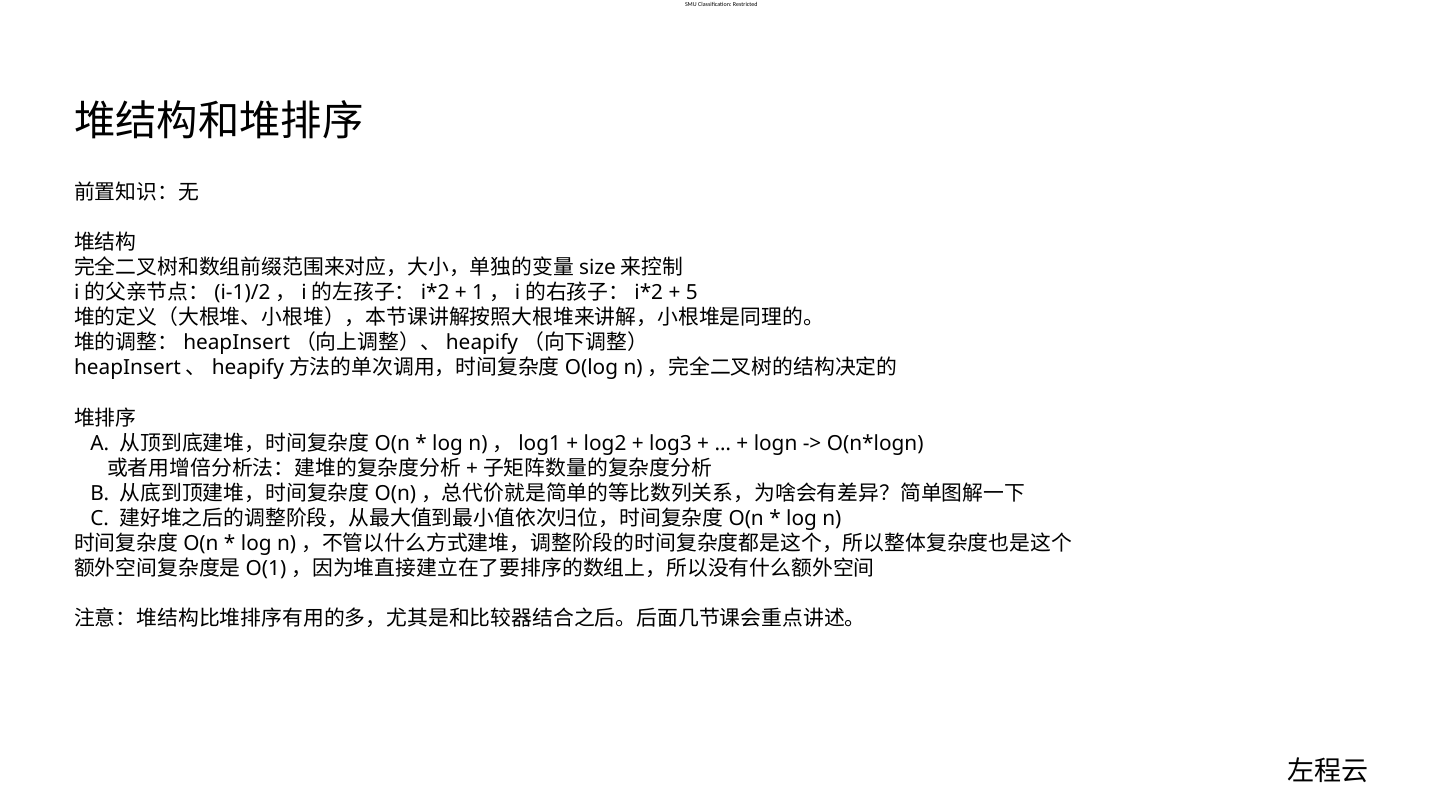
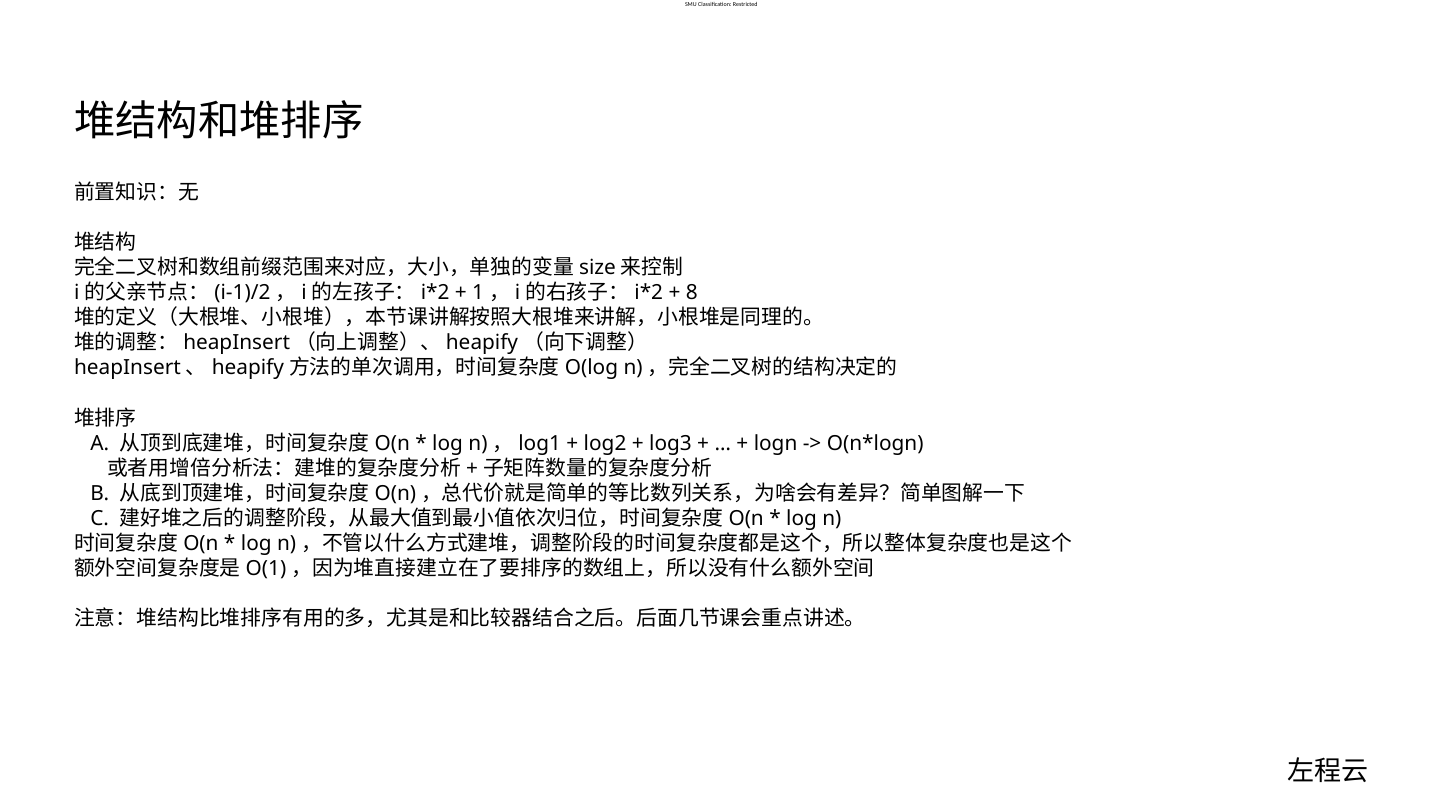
5: 5 -> 8 (692, 293)
